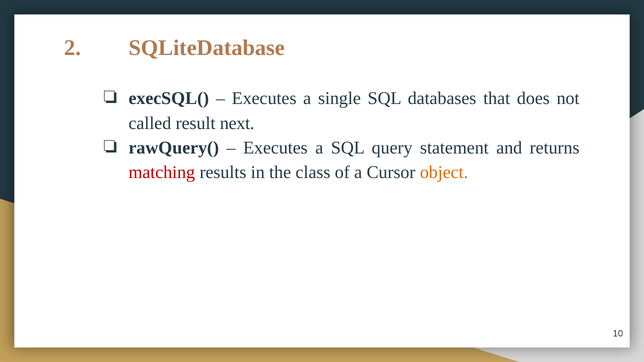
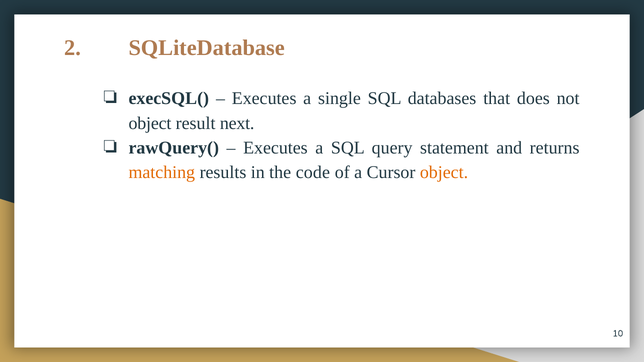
called: called -> object (150, 123)
matching colour: red -> orange (162, 173)
class: class -> code (313, 173)
